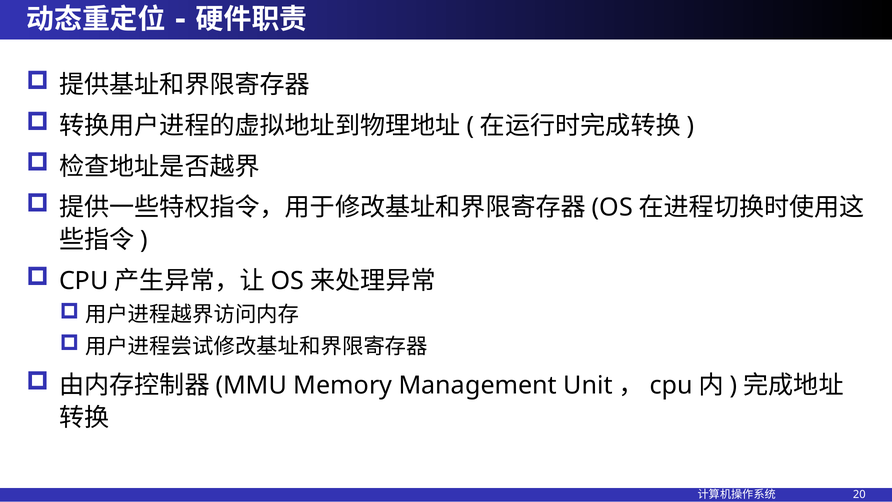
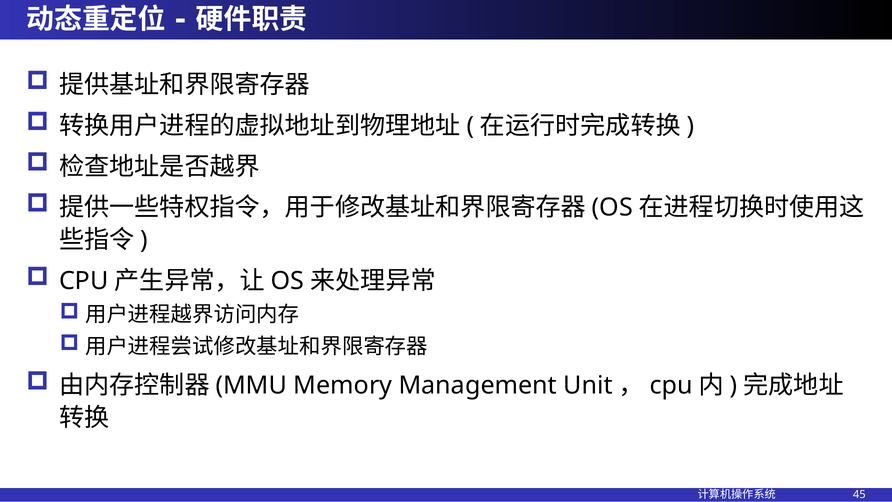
20: 20 -> 45 (859, 494)
